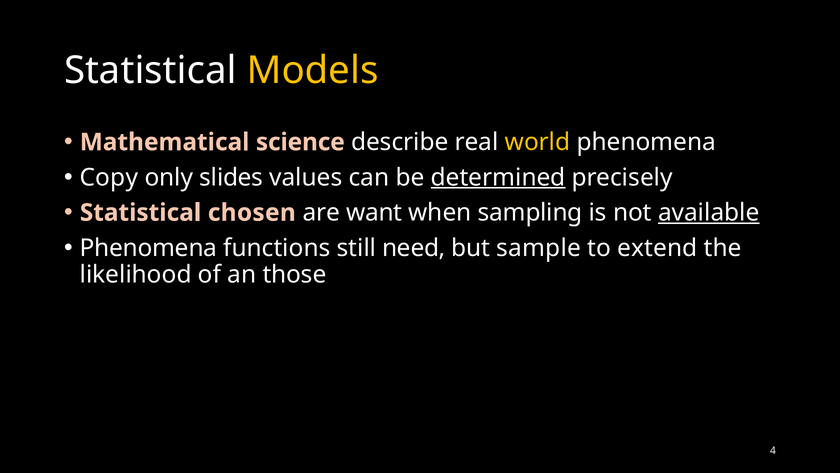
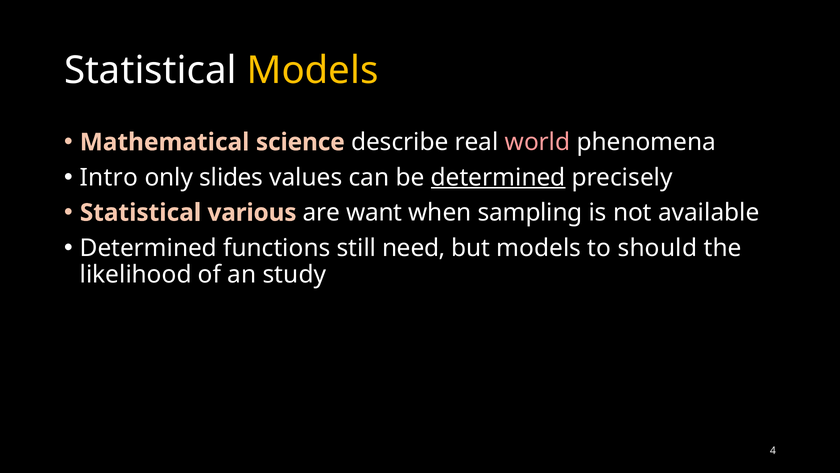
world colour: yellow -> pink (538, 142)
Copy: Copy -> Intro (109, 177)
chosen: chosen -> various (252, 212)
available underline: present -> none (709, 212)
Phenomena: Phenomena -> Determined (148, 248)
but sample: sample -> models (539, 248)
extend: extend -> should (657, 248)
those: those -> study (294, 274)
